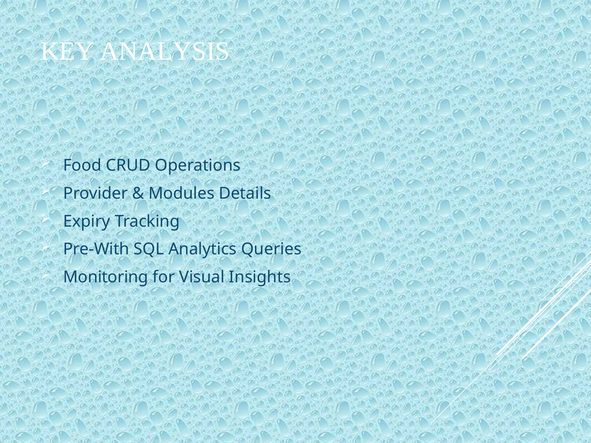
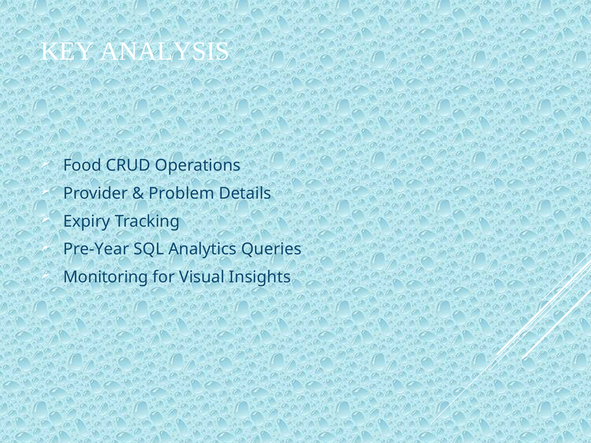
Modules: Modules -> Problem (181, 193)
Pre-With: Pre-With -> Pre-Year (96, 249)
